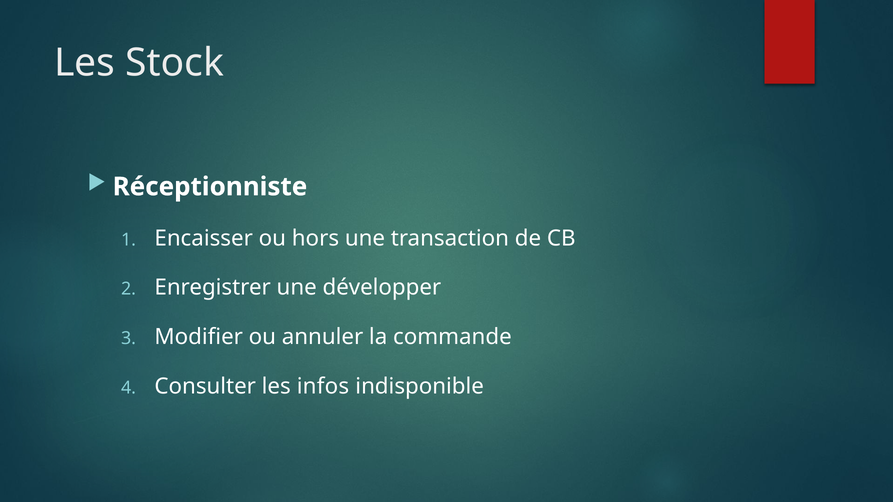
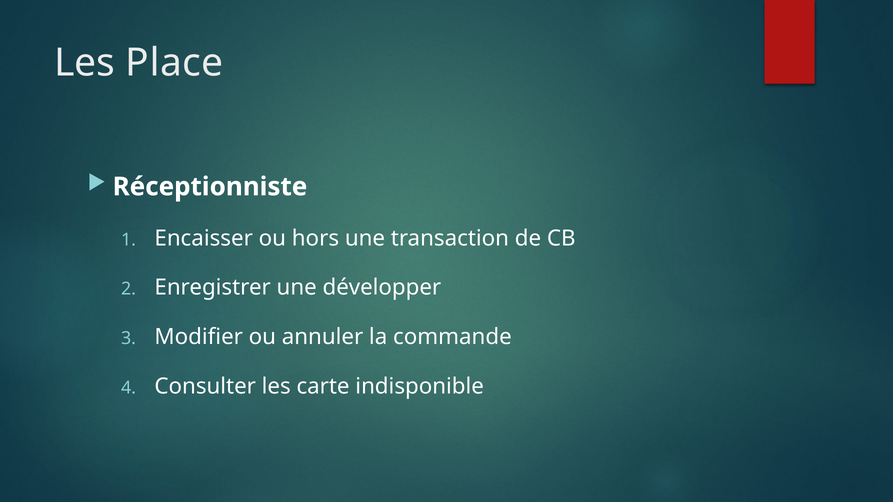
Stock: Stock -> Place (175, 63)
infos: infos -> carte (323, 387)
